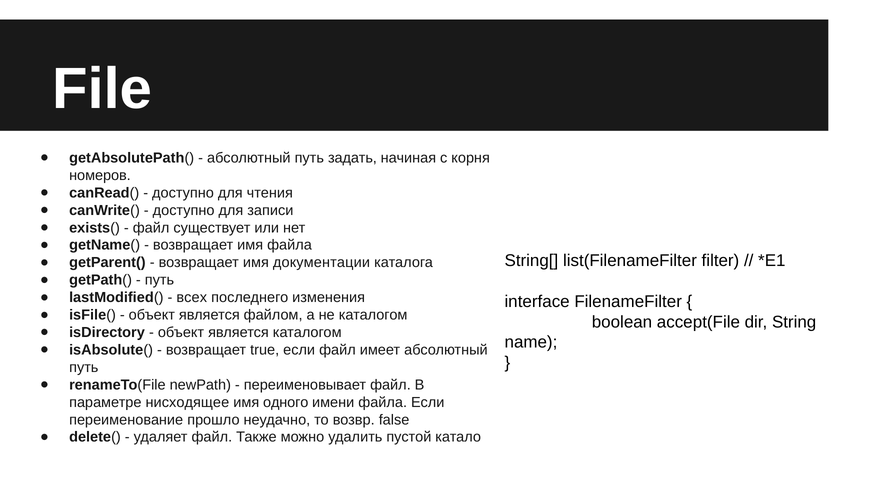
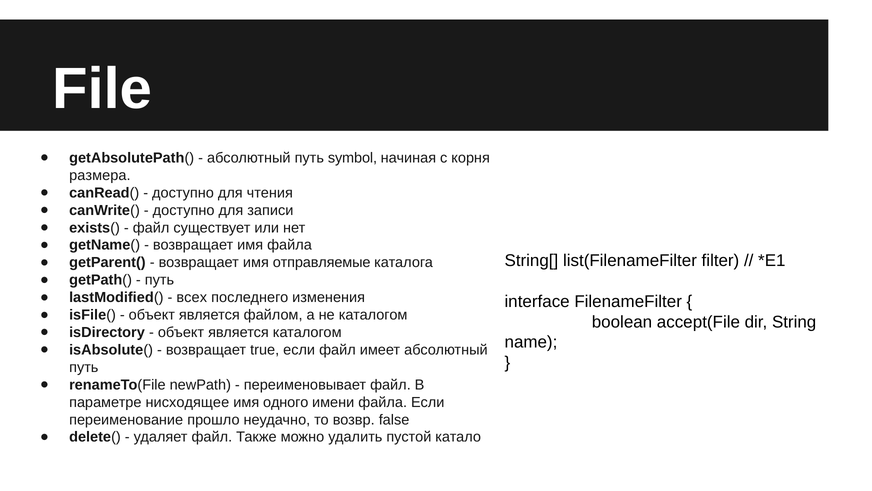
задать: задать -> symbol (352, 158)
номеров: номеров -> размера (100, 175)
документации: документации -> отправляемые (322, 262)
